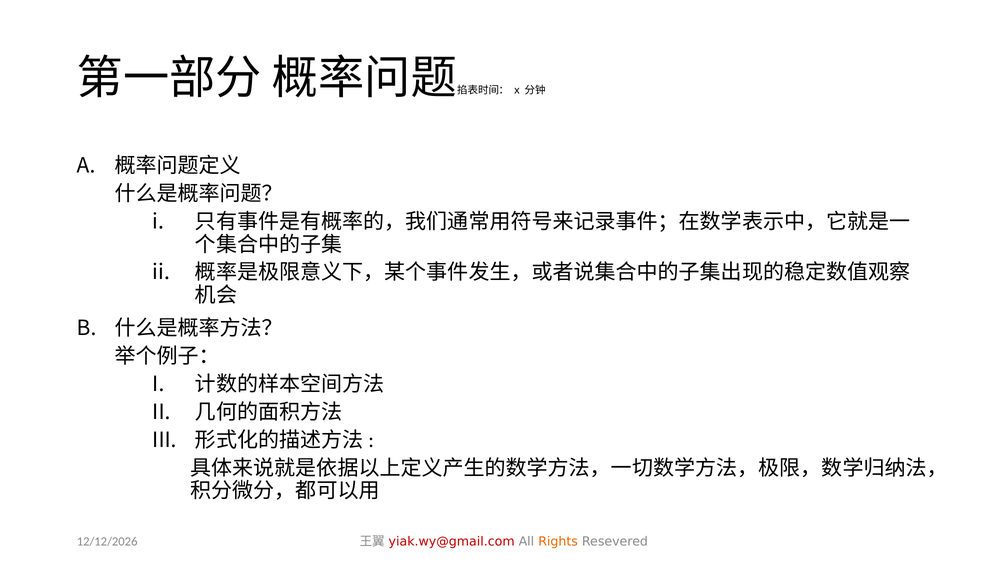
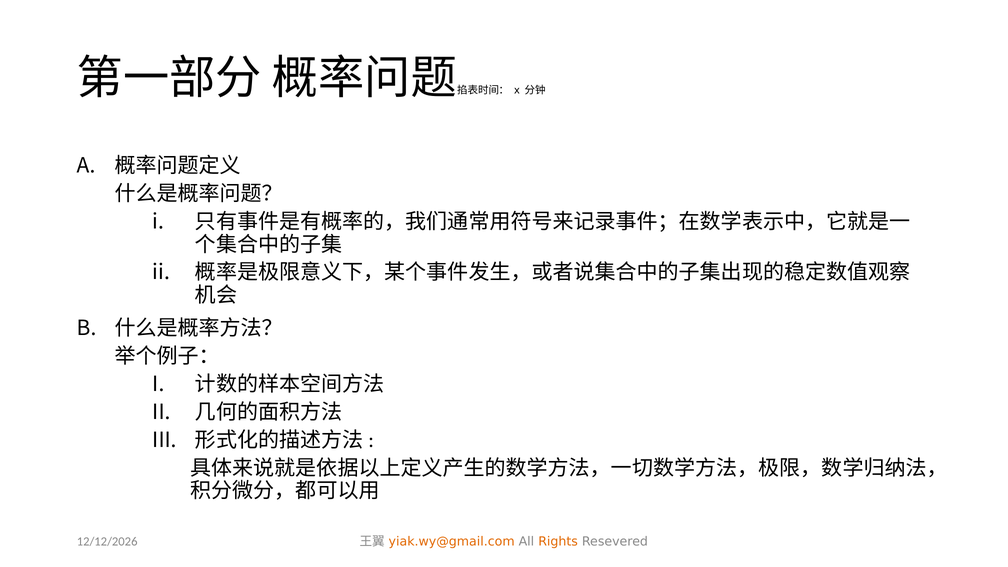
yiak.wy@gmail.com colour: red -> orange (452, 541)
